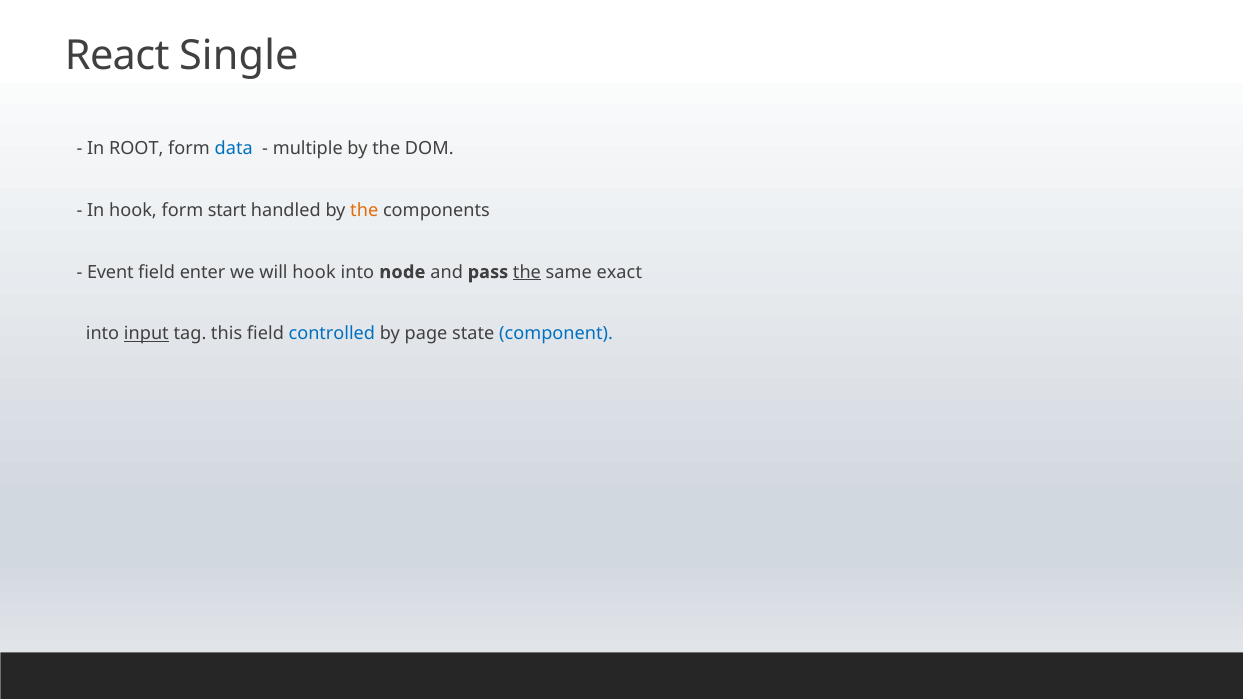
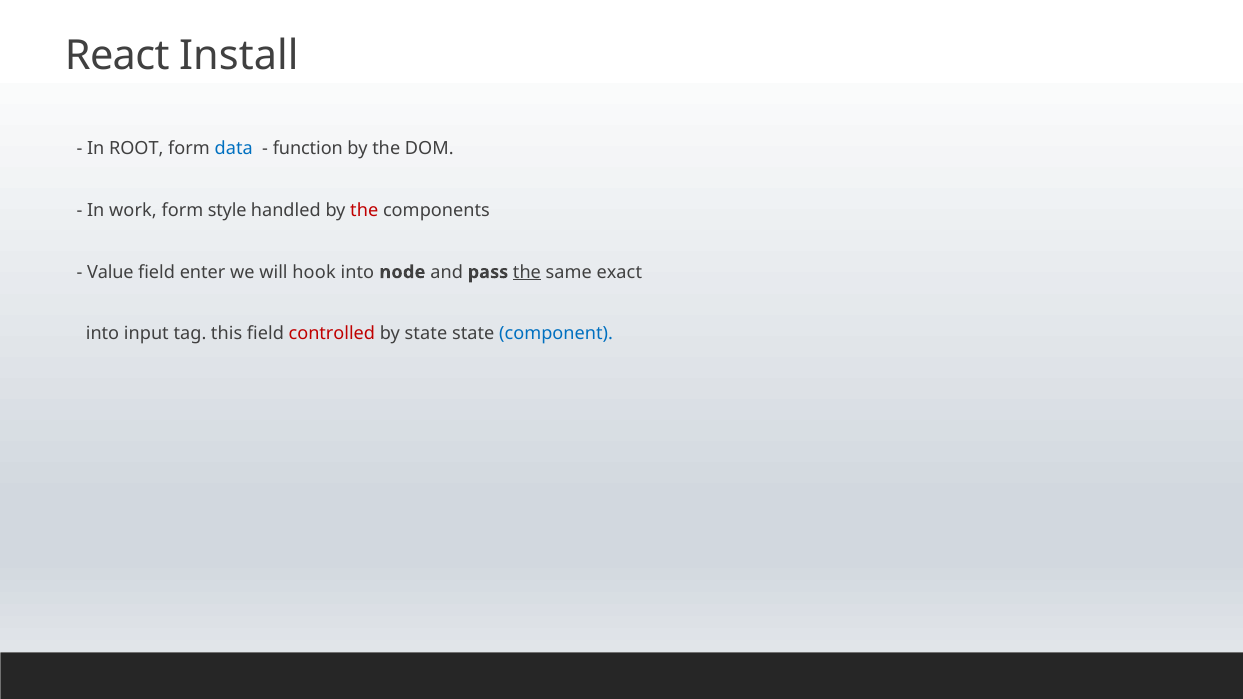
Single: Single -> Install (239, 56)
multiple: multiple -> function (308, 149)
In hook: hook -> work (133, 210)
start: start -> style (227, 210)
the colour: orange -> red (364, 210)
Event: Event -> Value (110, 272)
input underline: present -> none (146, 334)
controlled colour: blue -> red (332, 334)
by page: page -> state (426, 334)
